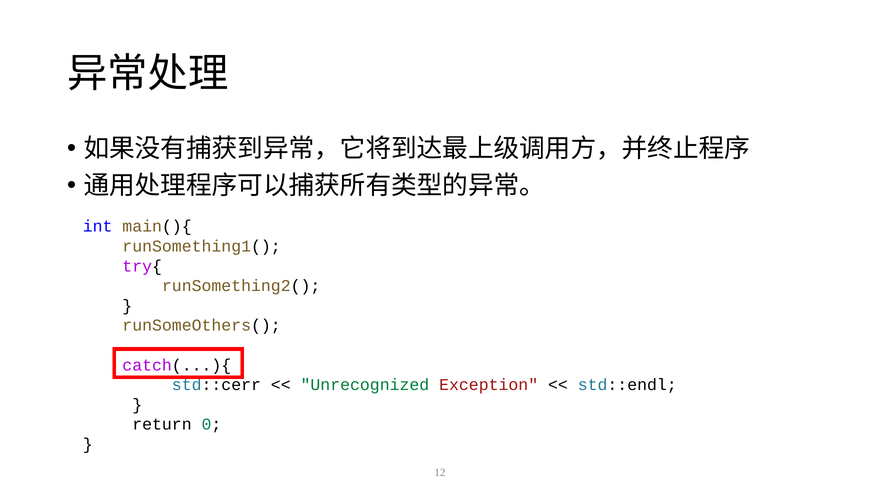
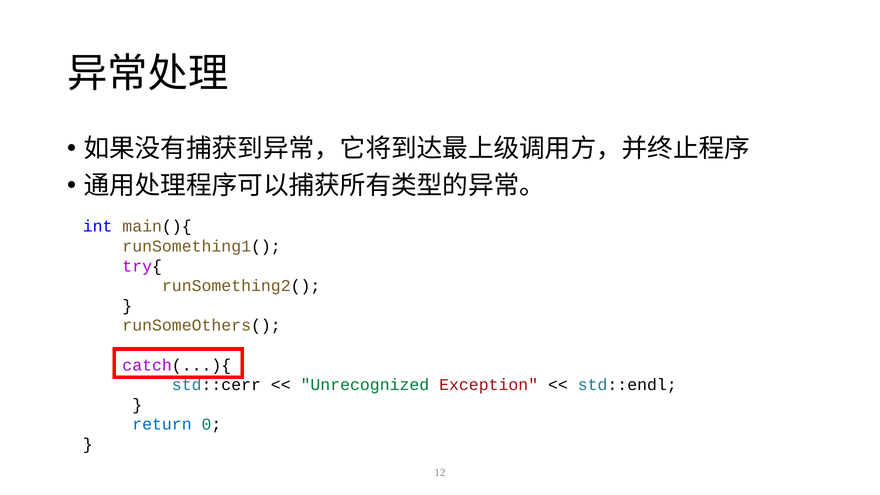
return colour: black -> blue (162, 424)
